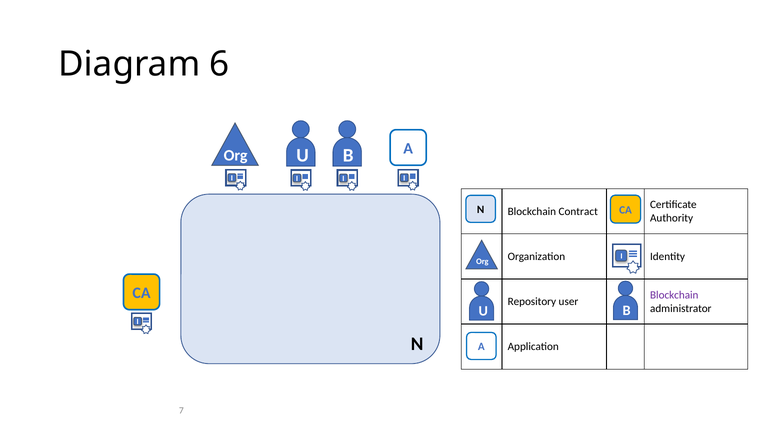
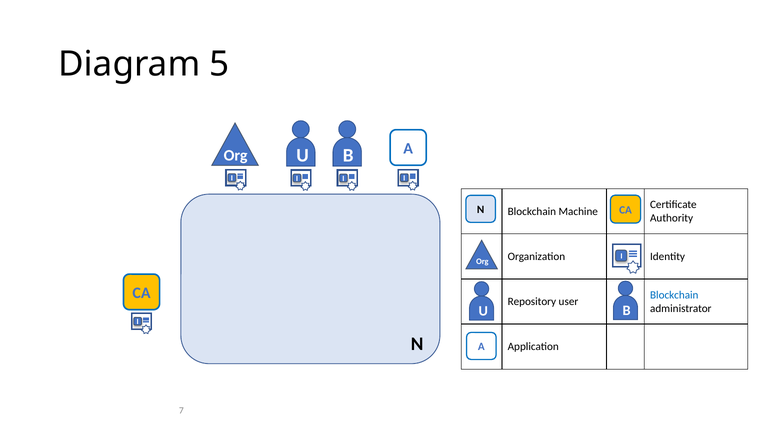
6: 6 -> 5 (219, 64)
Contract: Contract -> Machine (578, 212)
Blockchain colour: purple -> blue (674, 295)
